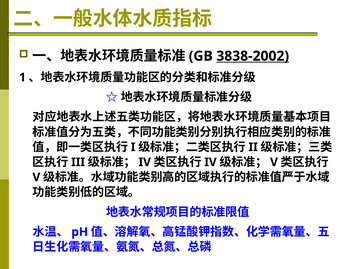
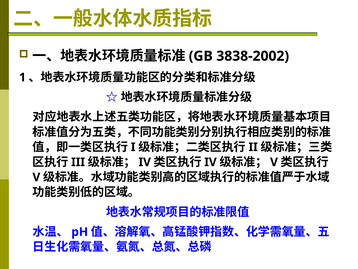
3838-2002 underline: present -> none (253, 56)
